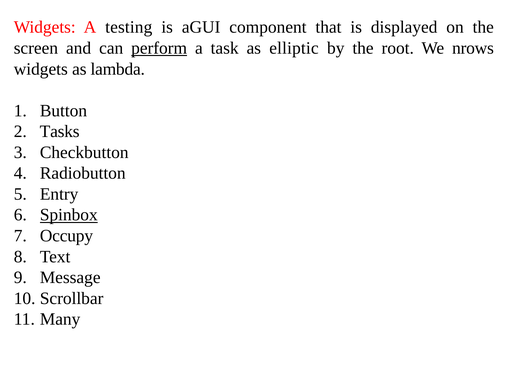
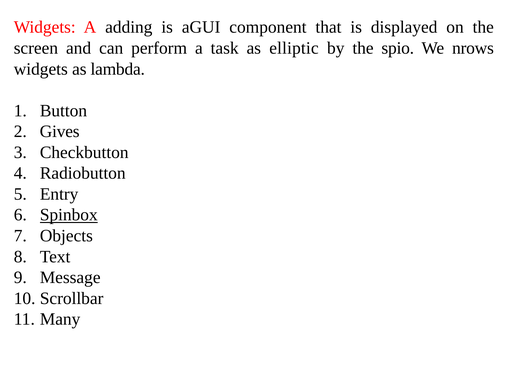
testing: testing -> adding (129, 27)
perform underline: present -> none (159, 48)
root: root -> spio (398, 48)
Tasks: Tasks -> Gives (60, 131)
Occupy: Occupy -> Objects (66, 236)
